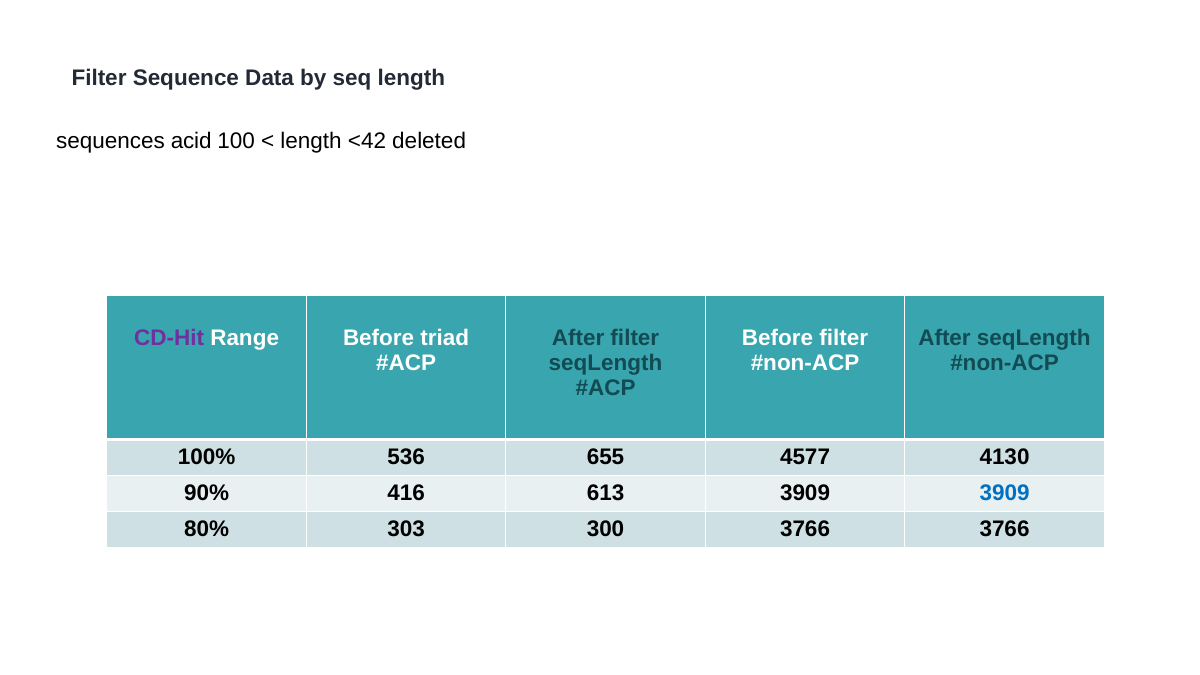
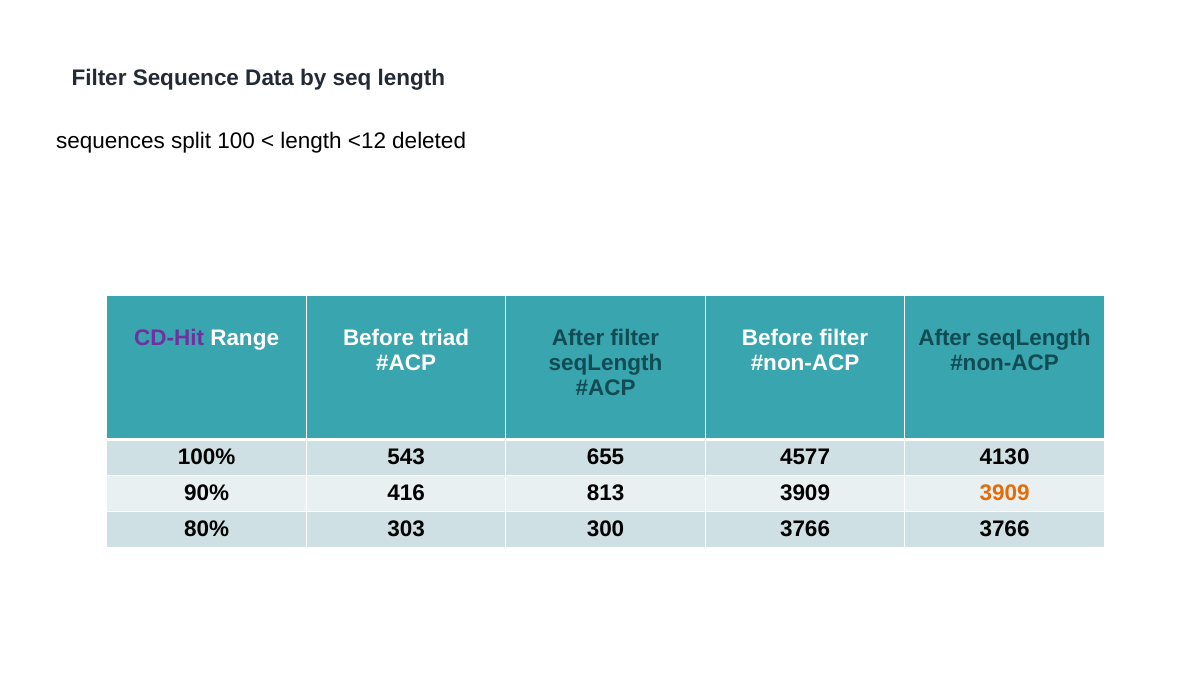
acid: acid -> split (191, 141)
<42: <42 -> <12 (367, 141)
536: 536 -> 543 (406, 457)
613: 613 -> 813 (606, 493)
3909 colour: blue -> orange (1005, 493)
